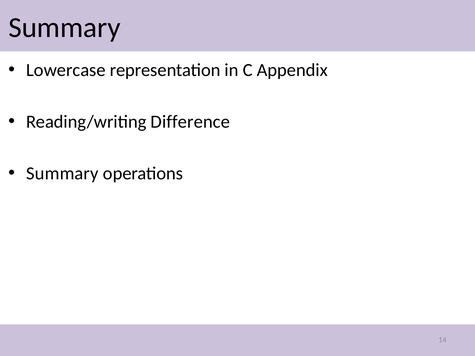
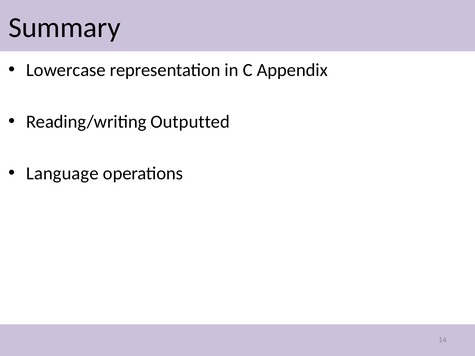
Difference: Difference -> Outputted (190, 122)
Summary: Summary -> Language (62, 174)
